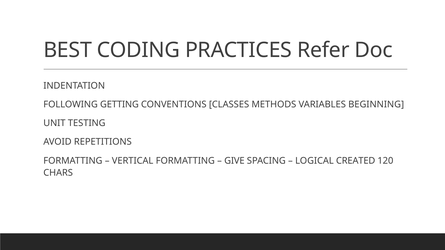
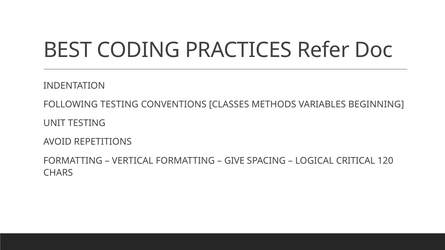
FOLLOWING GETTING: GETTING -> TESTING (119, 105)
CREATED: CREATED -> CRITICAL (356, 161)
